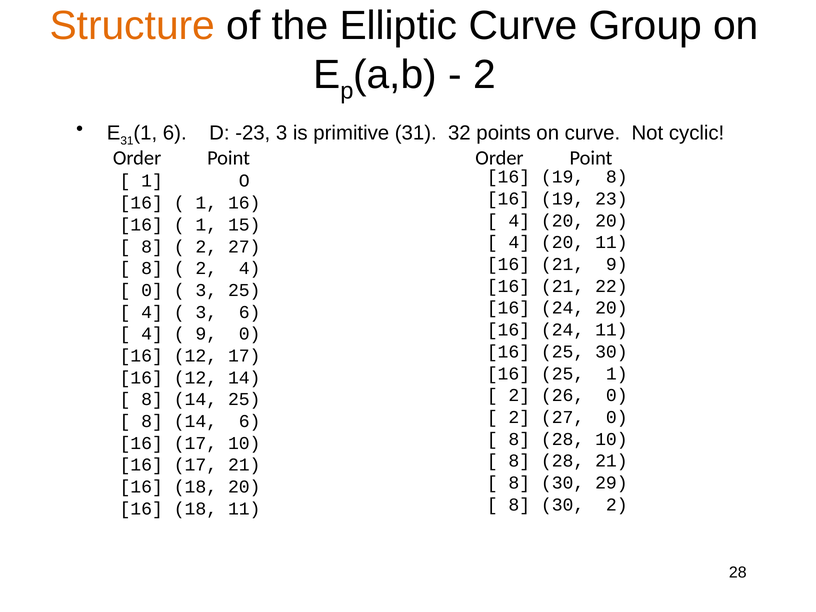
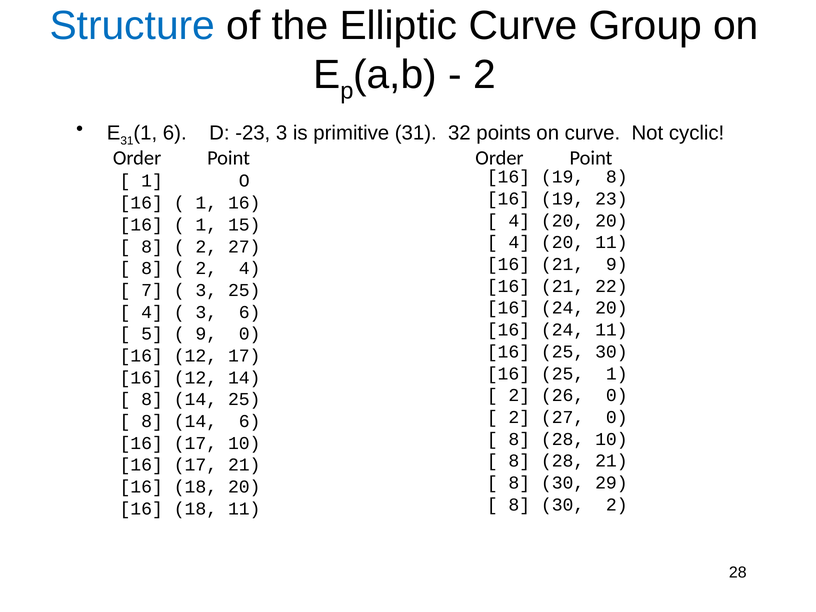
Structure colour: orange -> blue (132, 26)
0: 0 -> 7 (152, 290)
4: 4 -> 5 (152, 334)
